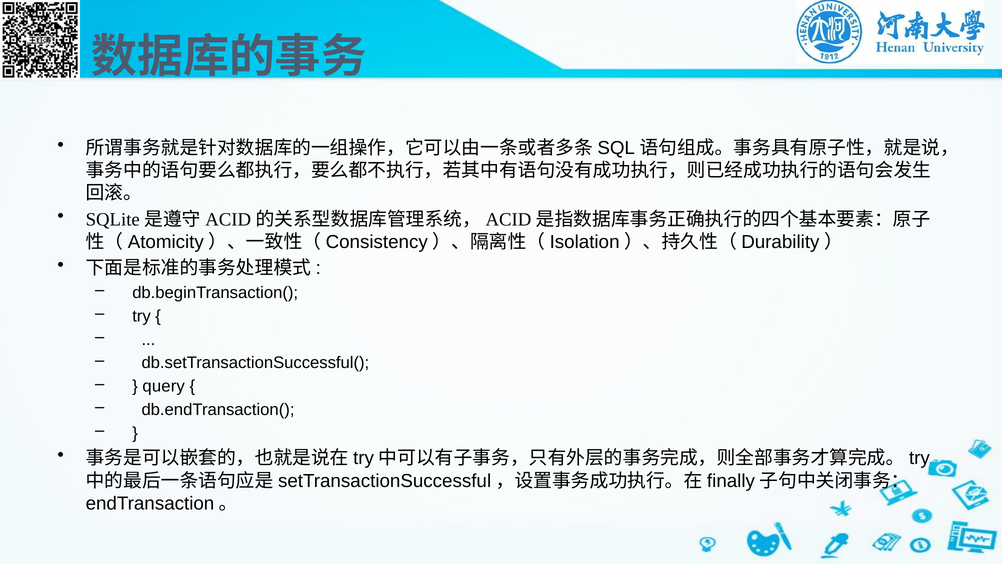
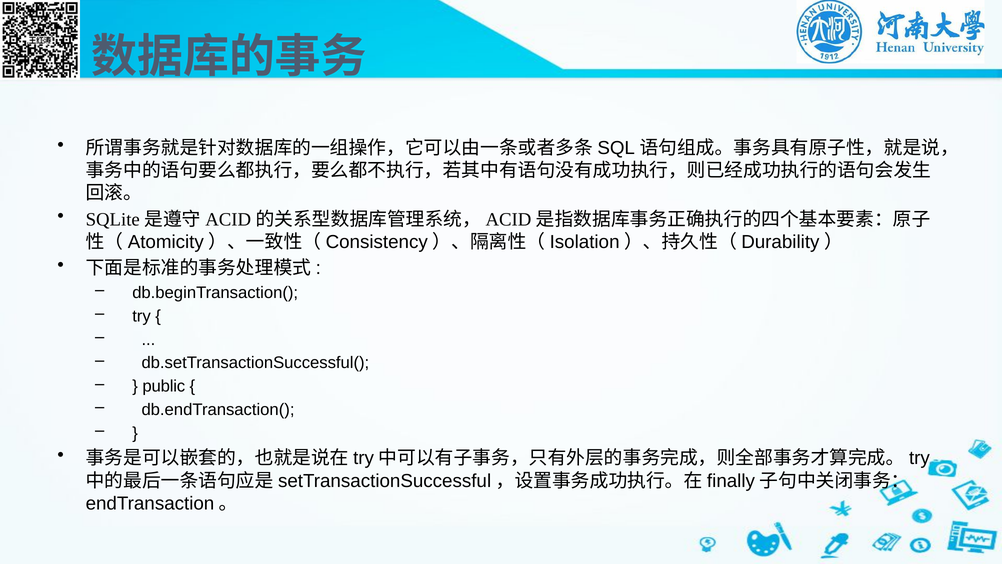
query: query -> public (164, 386)
